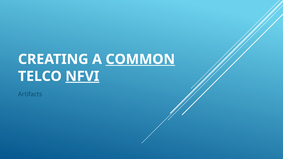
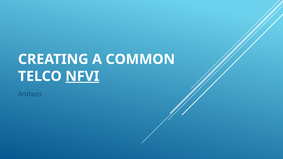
COMMON underline: present -> none (140, 59)
